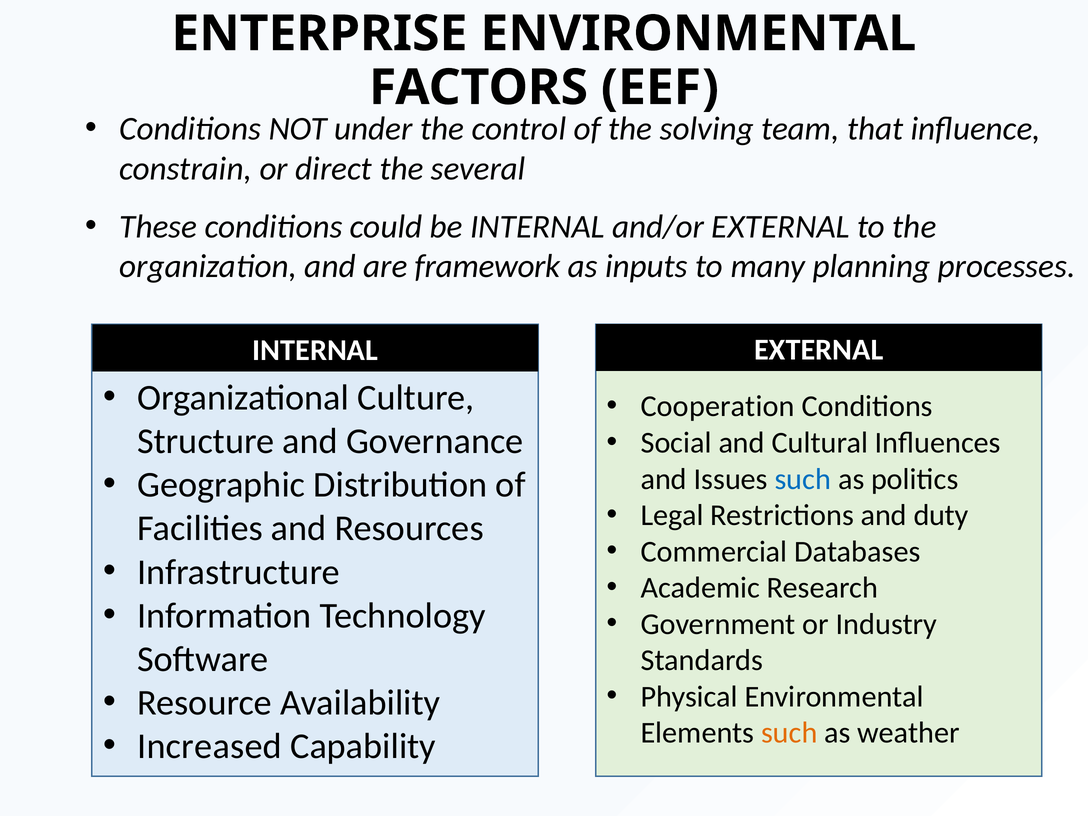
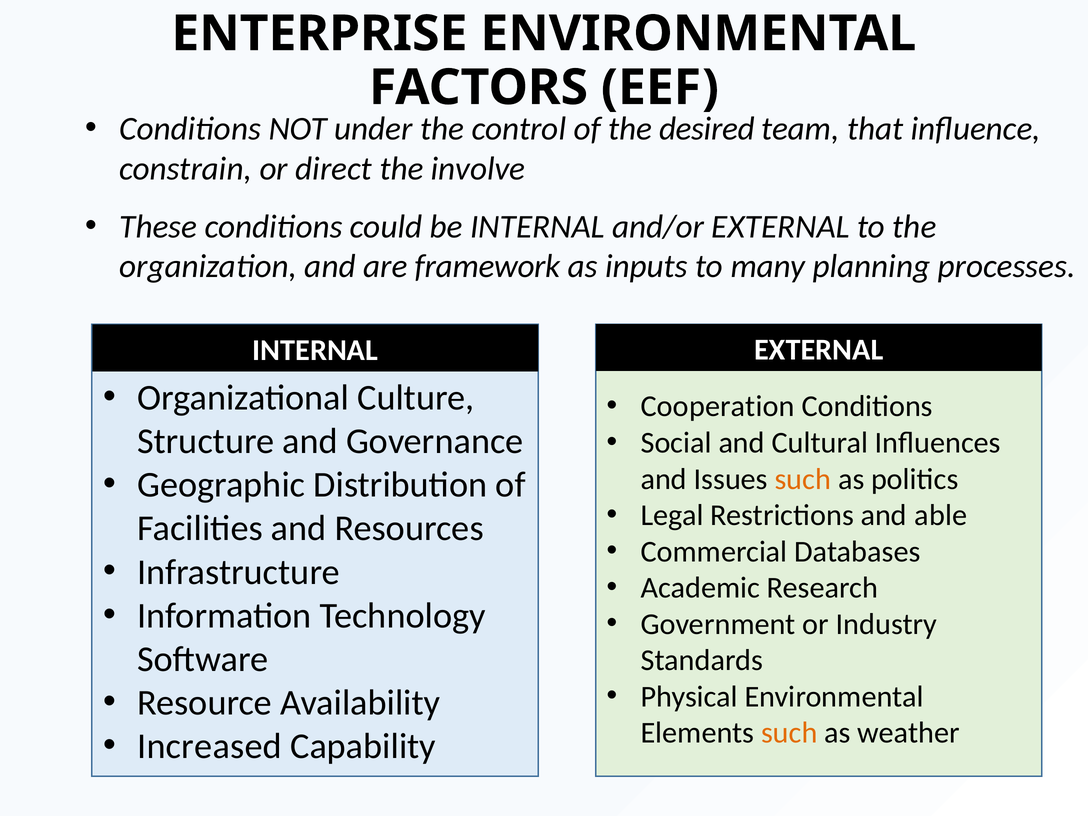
solving: solving -> desired (707, 129)
several: several -> involve (478, 169)
such colour: blue -> orange (803, 479)
duty: duty -> able (941, 515)
